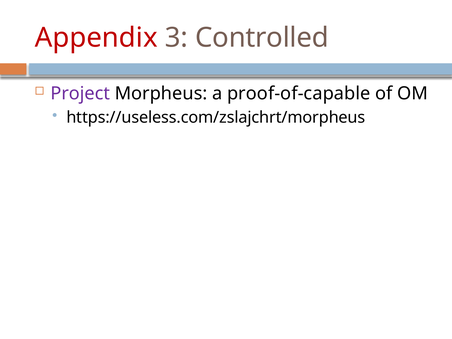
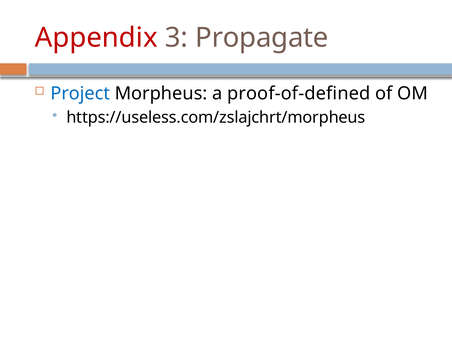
Controlled: Controlled -> Propagate (262, 38)
Project colour: purple -> blue (80, 94)
proof-of-capable: proof-of-capable -> proof-of-defined (299, 94)
